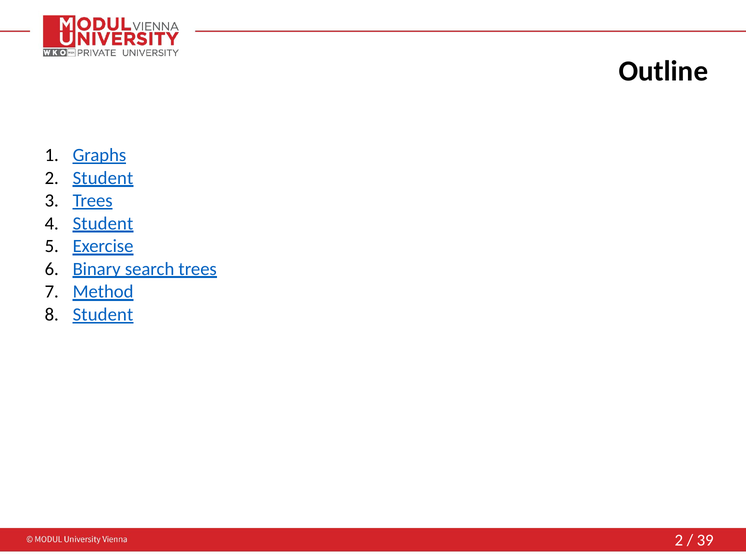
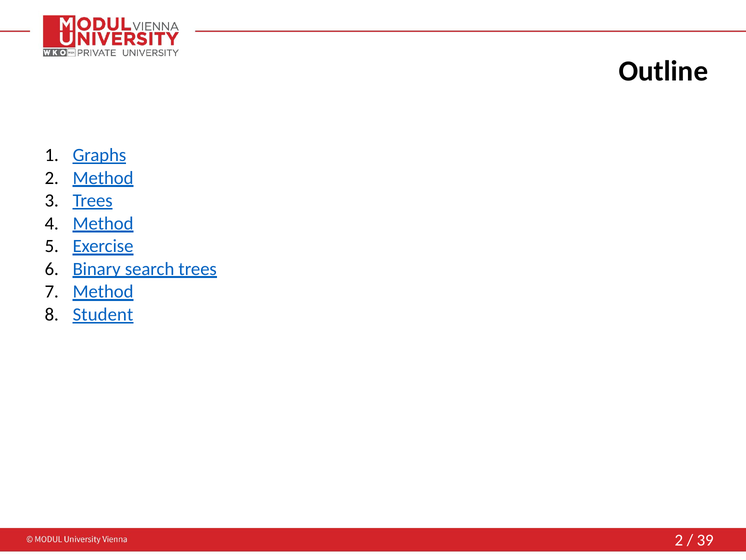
Student: Student -> Method (103, 178)
Student: Student -> Method (103, 223)
